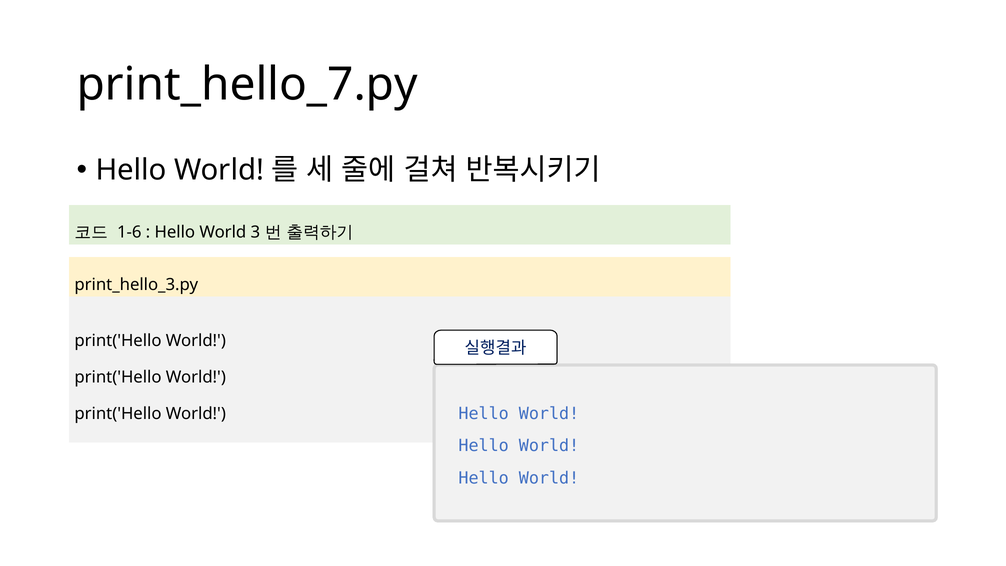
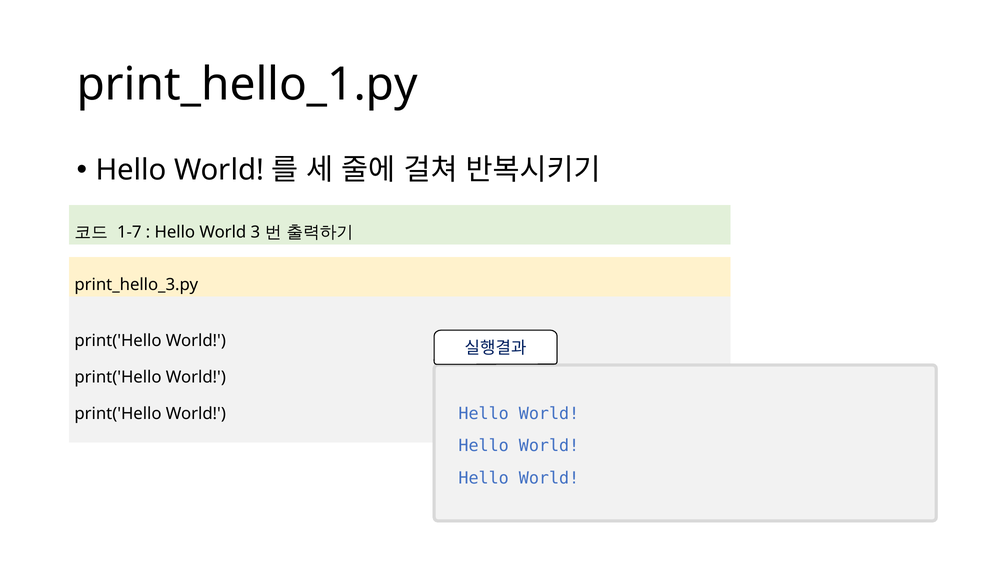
print_hello_7.py: print_hello_7.py -> print_hello_1.py (247, 85)
1-6: 1-6 -> 1-7 (129, 232)
